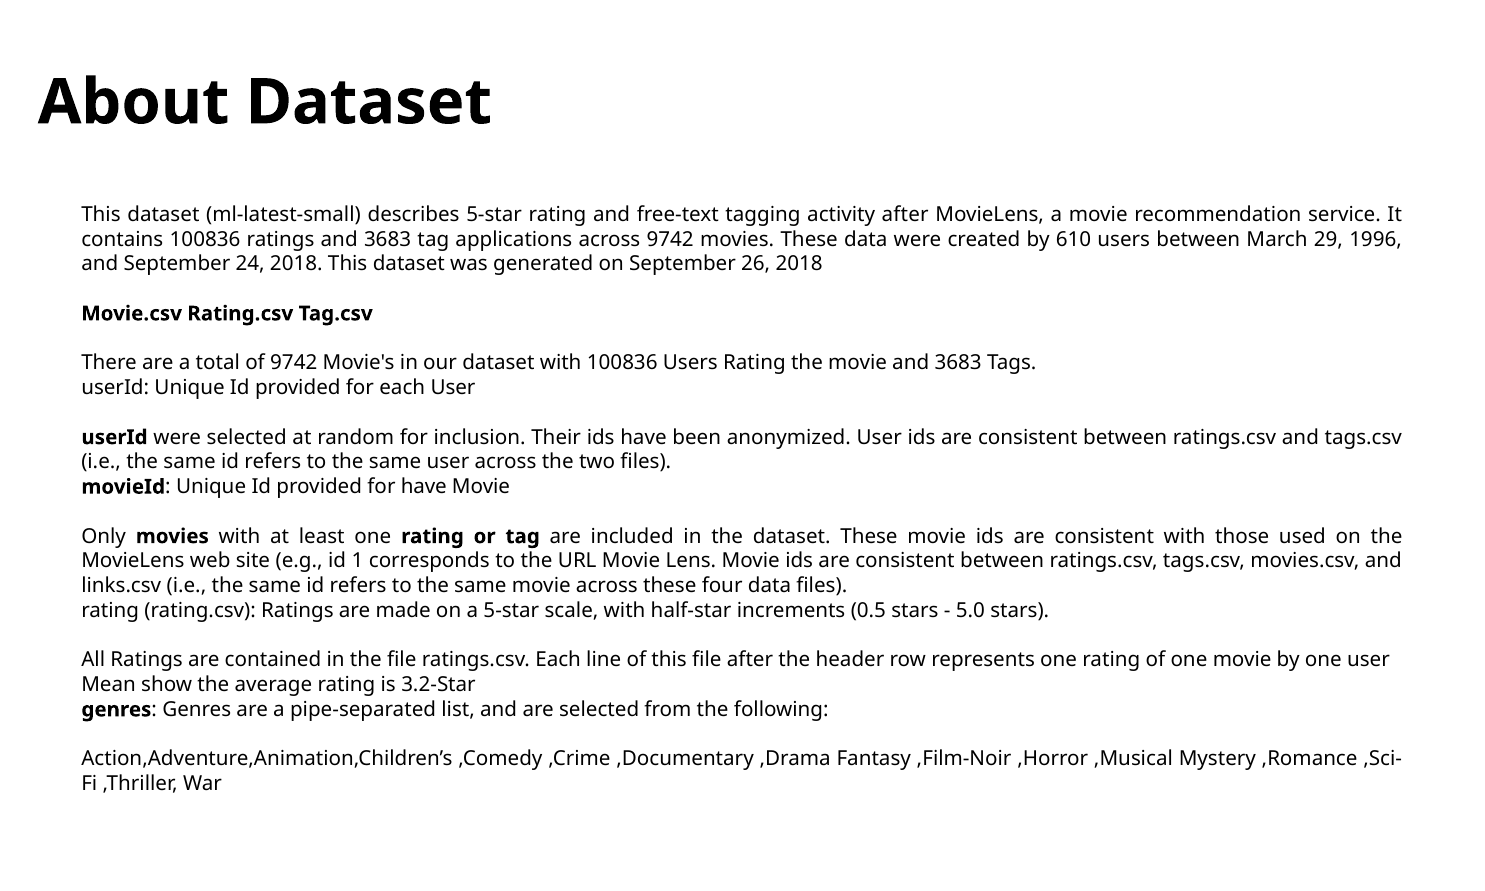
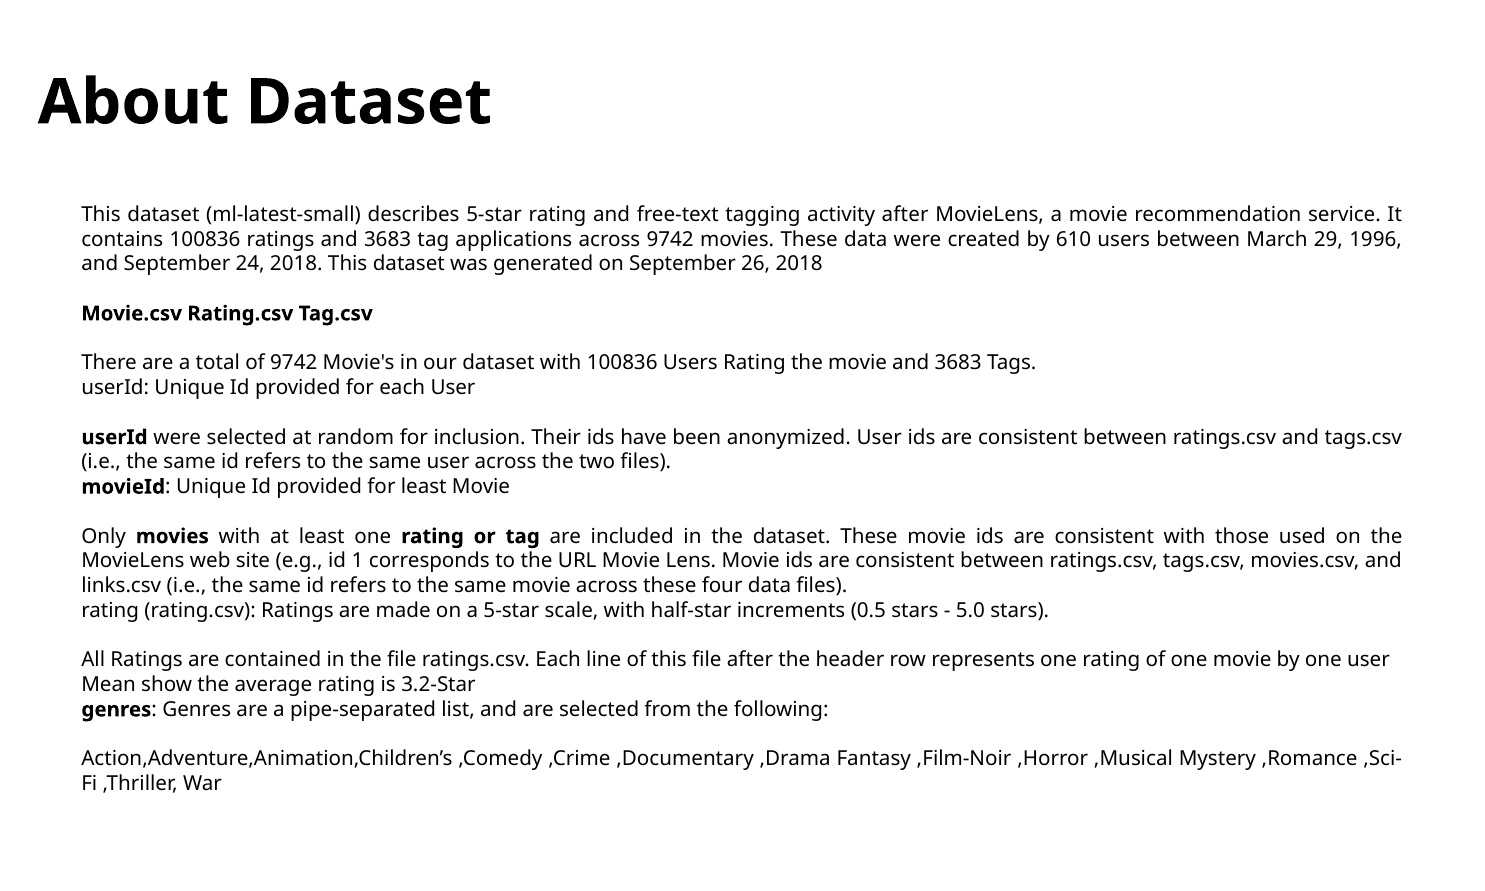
for have: have -> least (424, 487)
